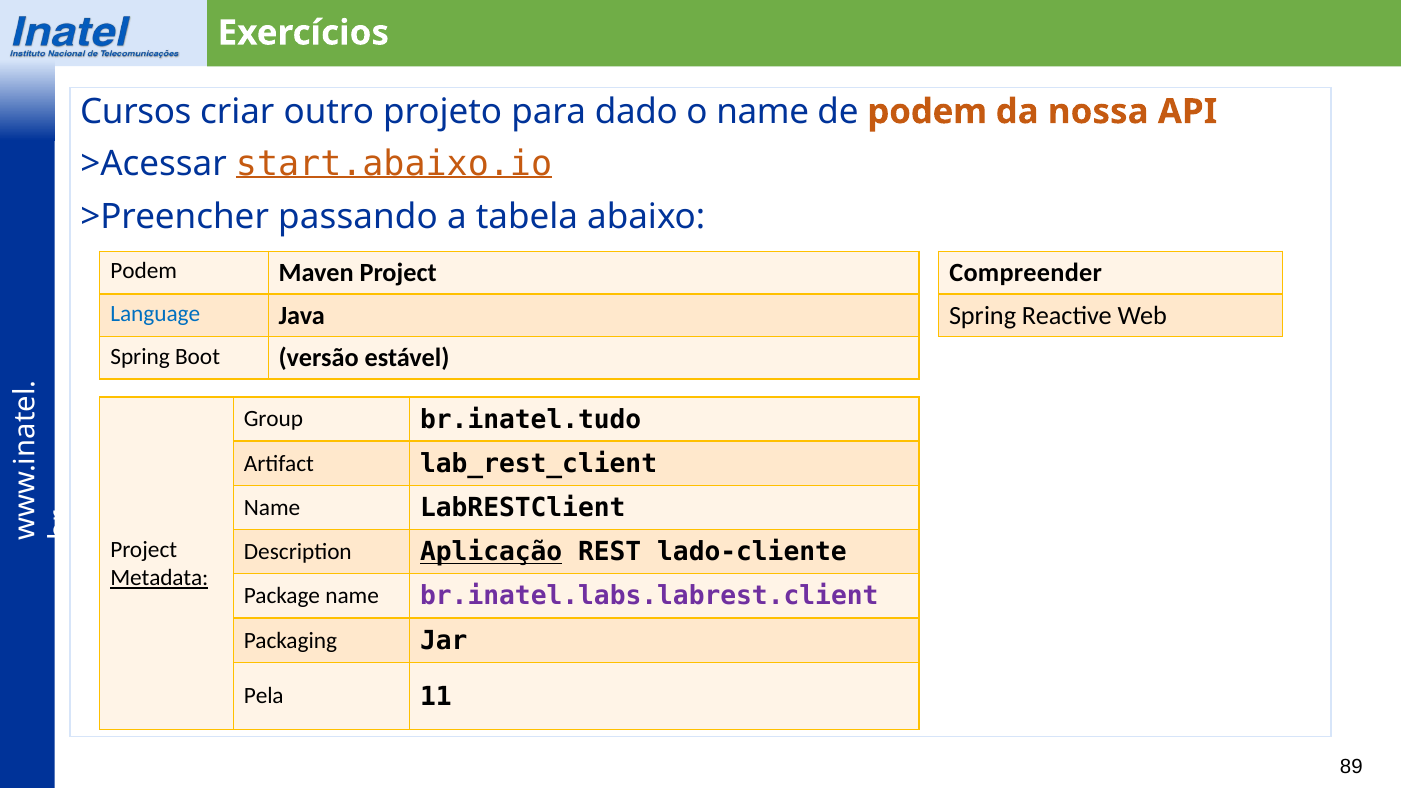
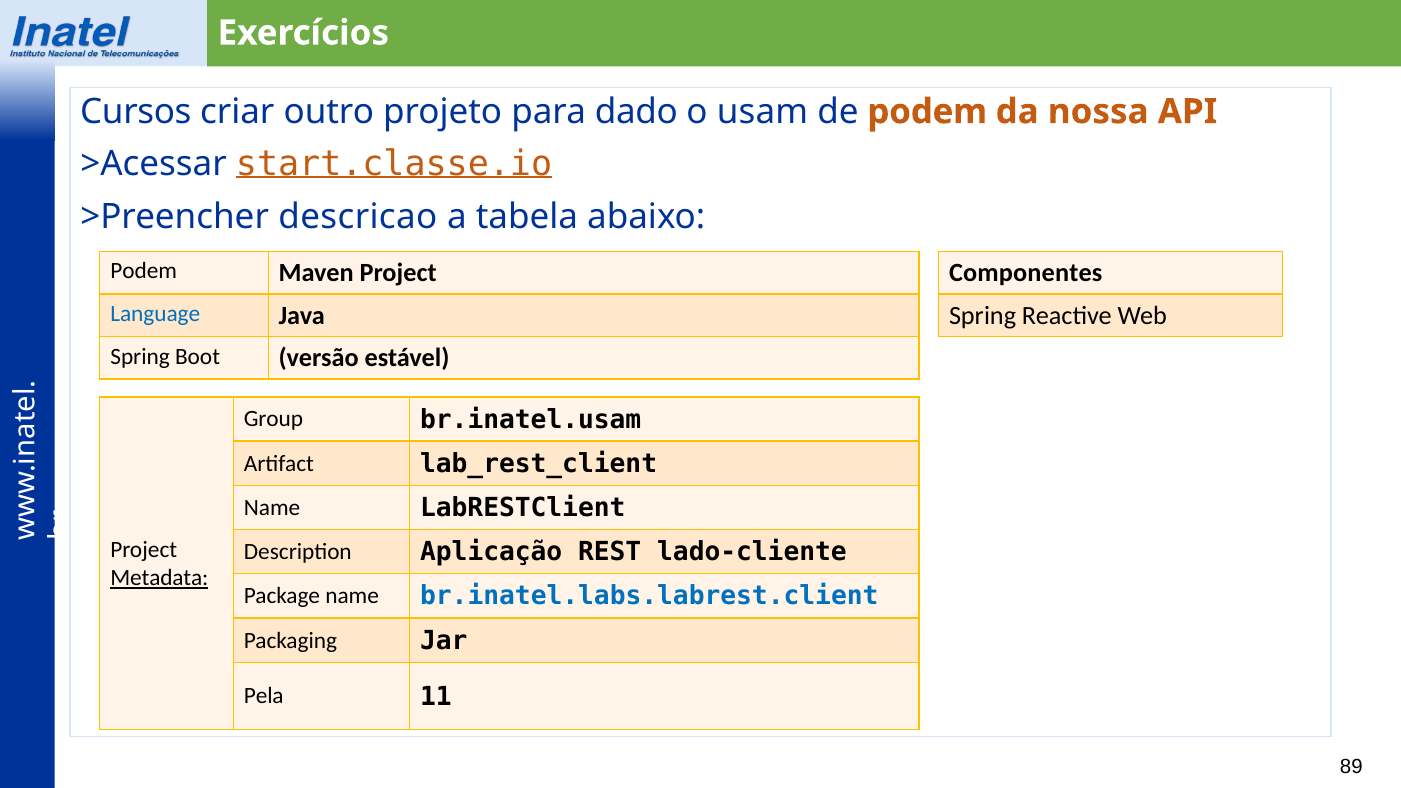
o name: name -> usam (762, 112)
start.abaixo.io: start.abaixo.io -> start.classe.io (394, 164)
passando: passando -> descricao (358, 216)
Compreender: Compreender -> Componentes (1026, 273)
br.inatel.tudo: br.inatel.tudo -> br.inatel.usam (531, 419)
Aplicação underline: present -> none (491, 552)
br.inatel.labs.labrest.client colour: purple -> blue (649, 596)
